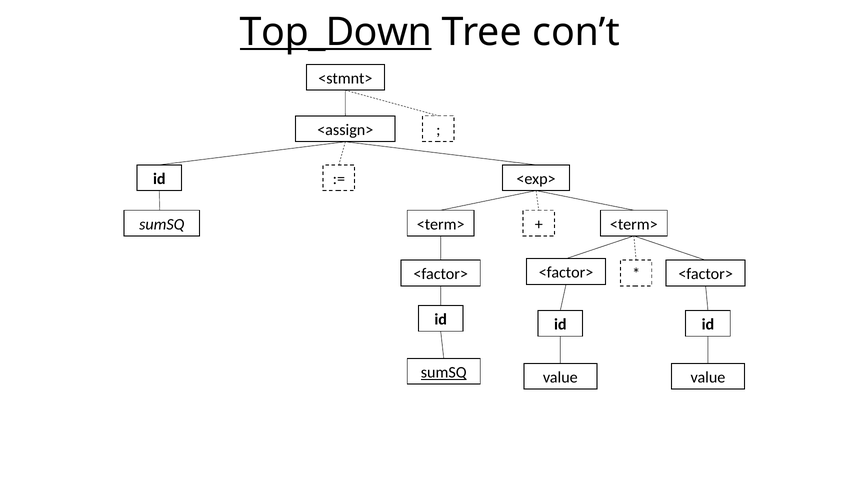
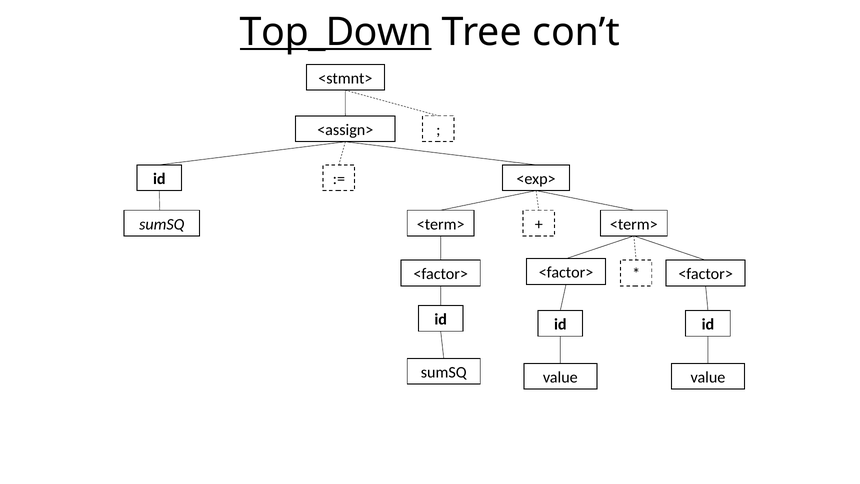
sumSQ underline: present -> none (444, 372)
